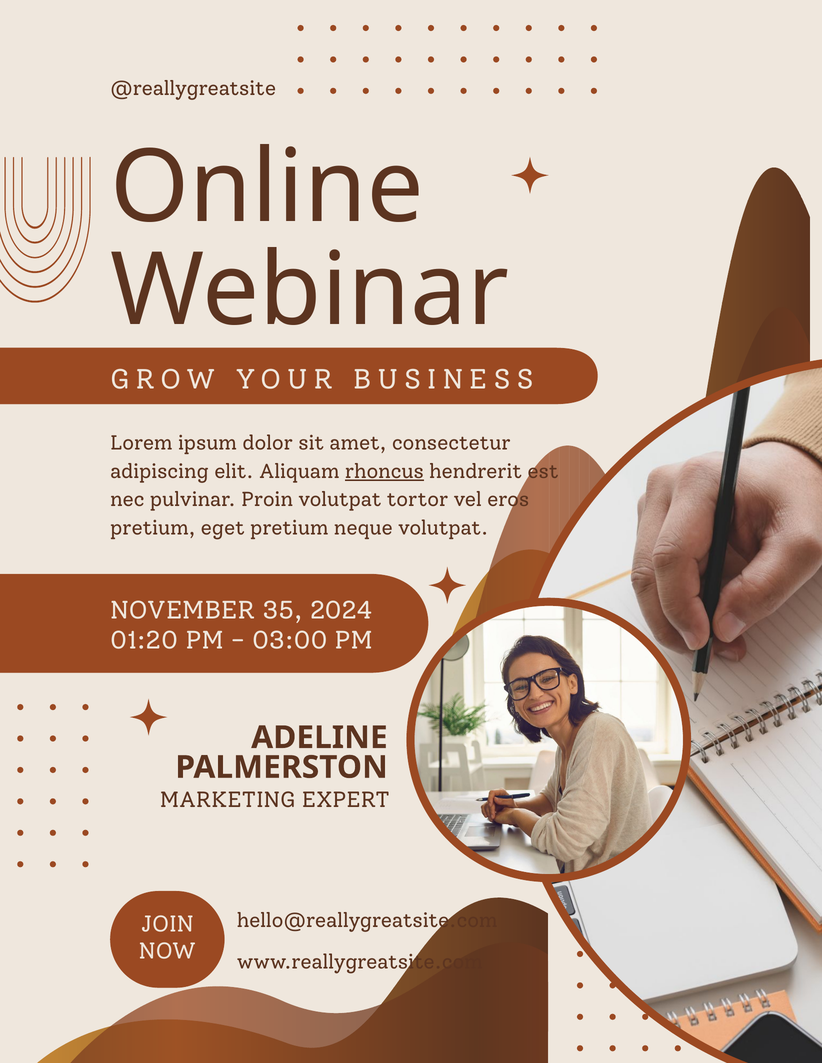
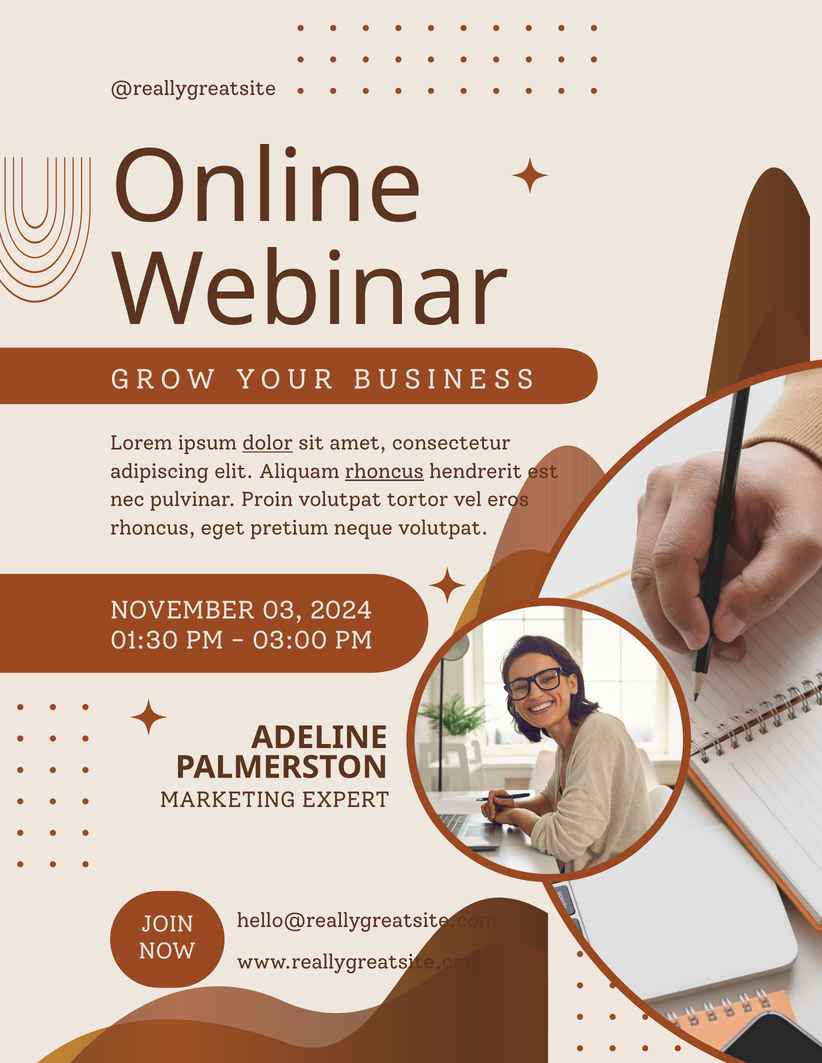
dolor underline: none -> present (268, 444)
pretium: pretium -> rhoncus (153, 528)
35: 35 -> 03 (283, 611)
01:20: 01:20 -> 01:30 (144, 641)
